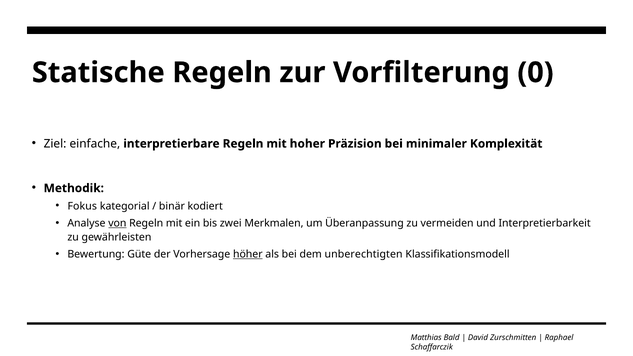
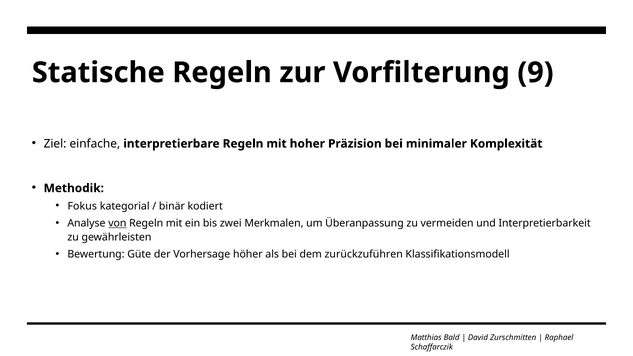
0: 0 -> 9 (535, 73)
höher underline: present -> none (248, 254)
unberechtigten: unberechtigten -> zurückzuführen (364, 254)
